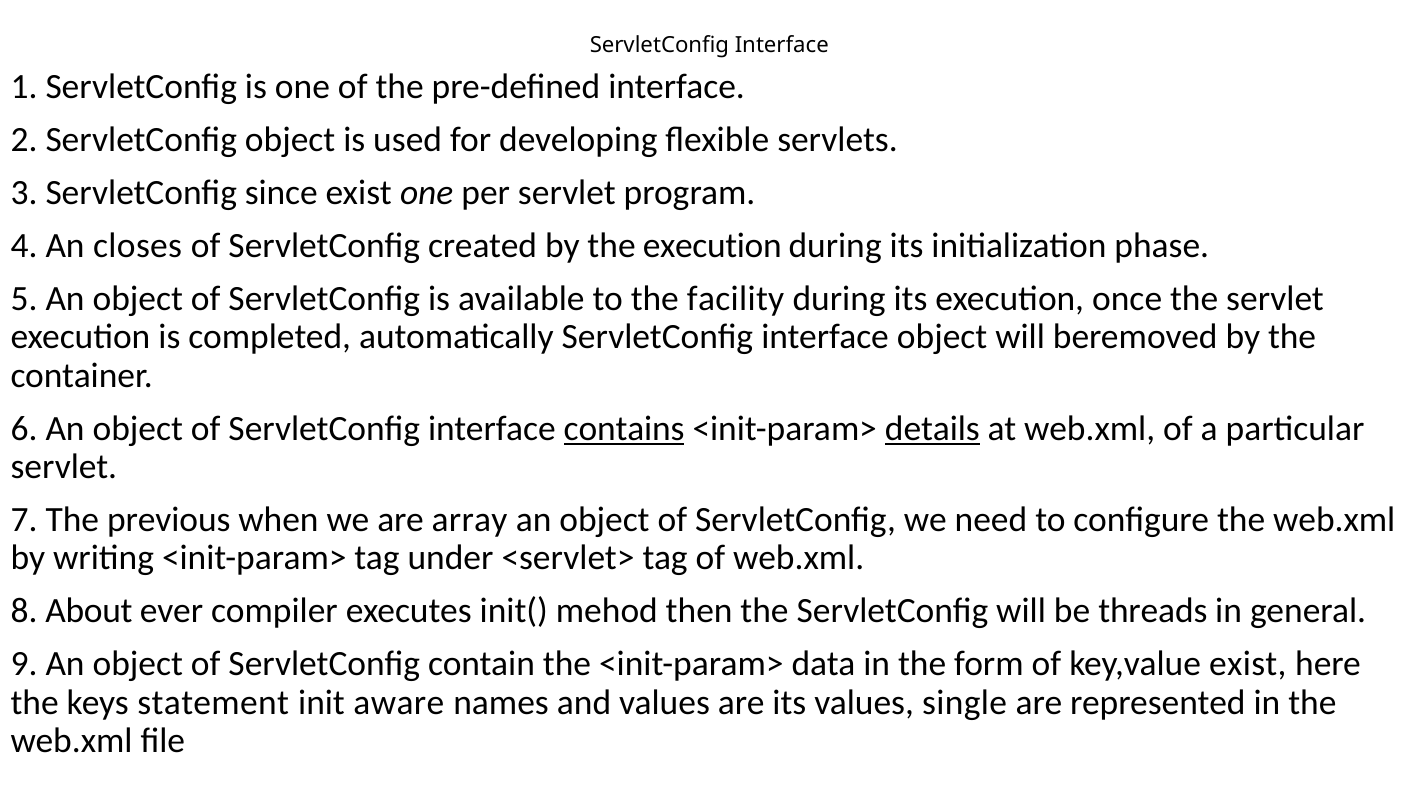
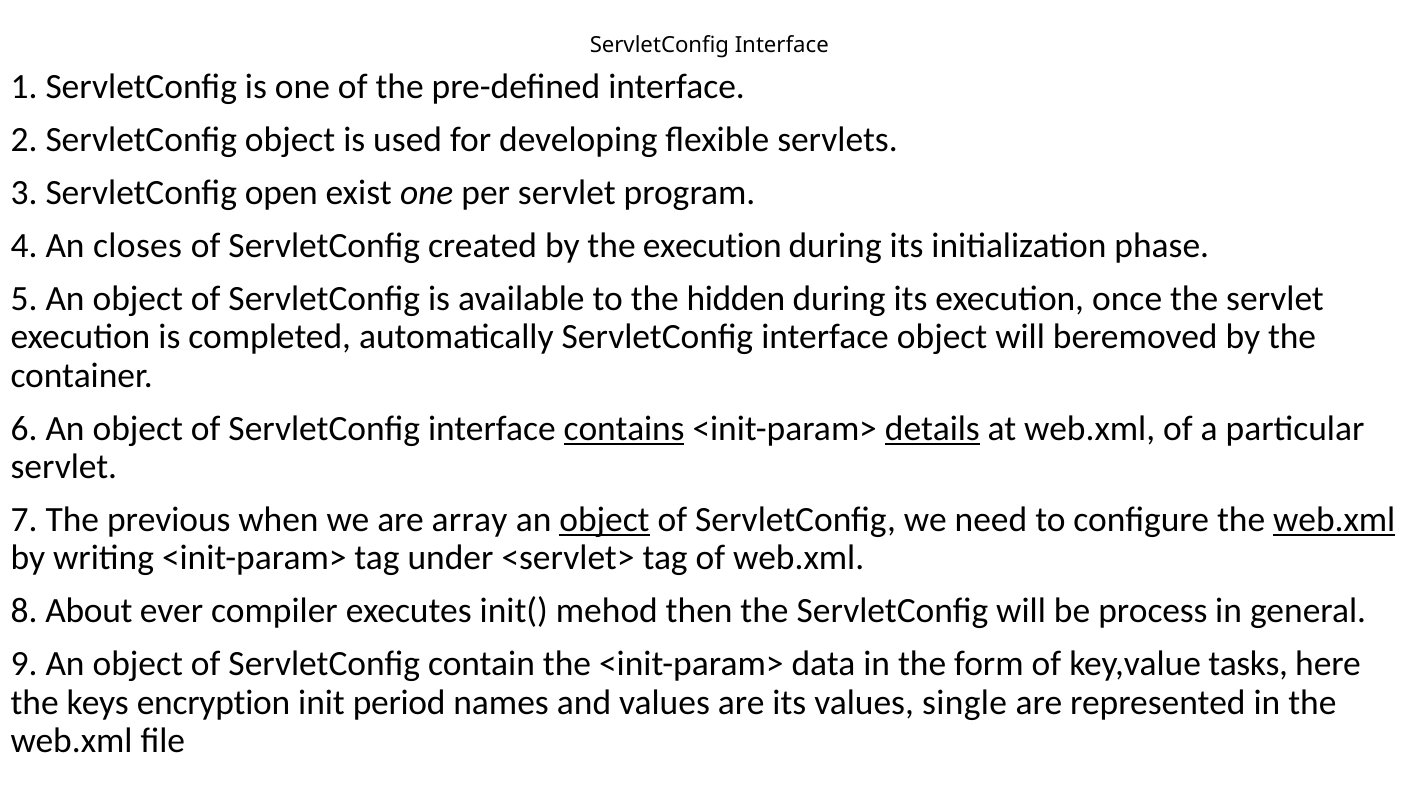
since: since -> open (281, 193)
facility: facility -> hidden (736, 299)
object underline: none -> present (604, 520)
web.xml underline: none -> present (1334, 520)
threads: threads -> process (1153, 611)
key,value exist: exist -> tasks (1248, 664)
statement: statement -> encryption (214, 703)
aware: aware -> period (399, 703)
